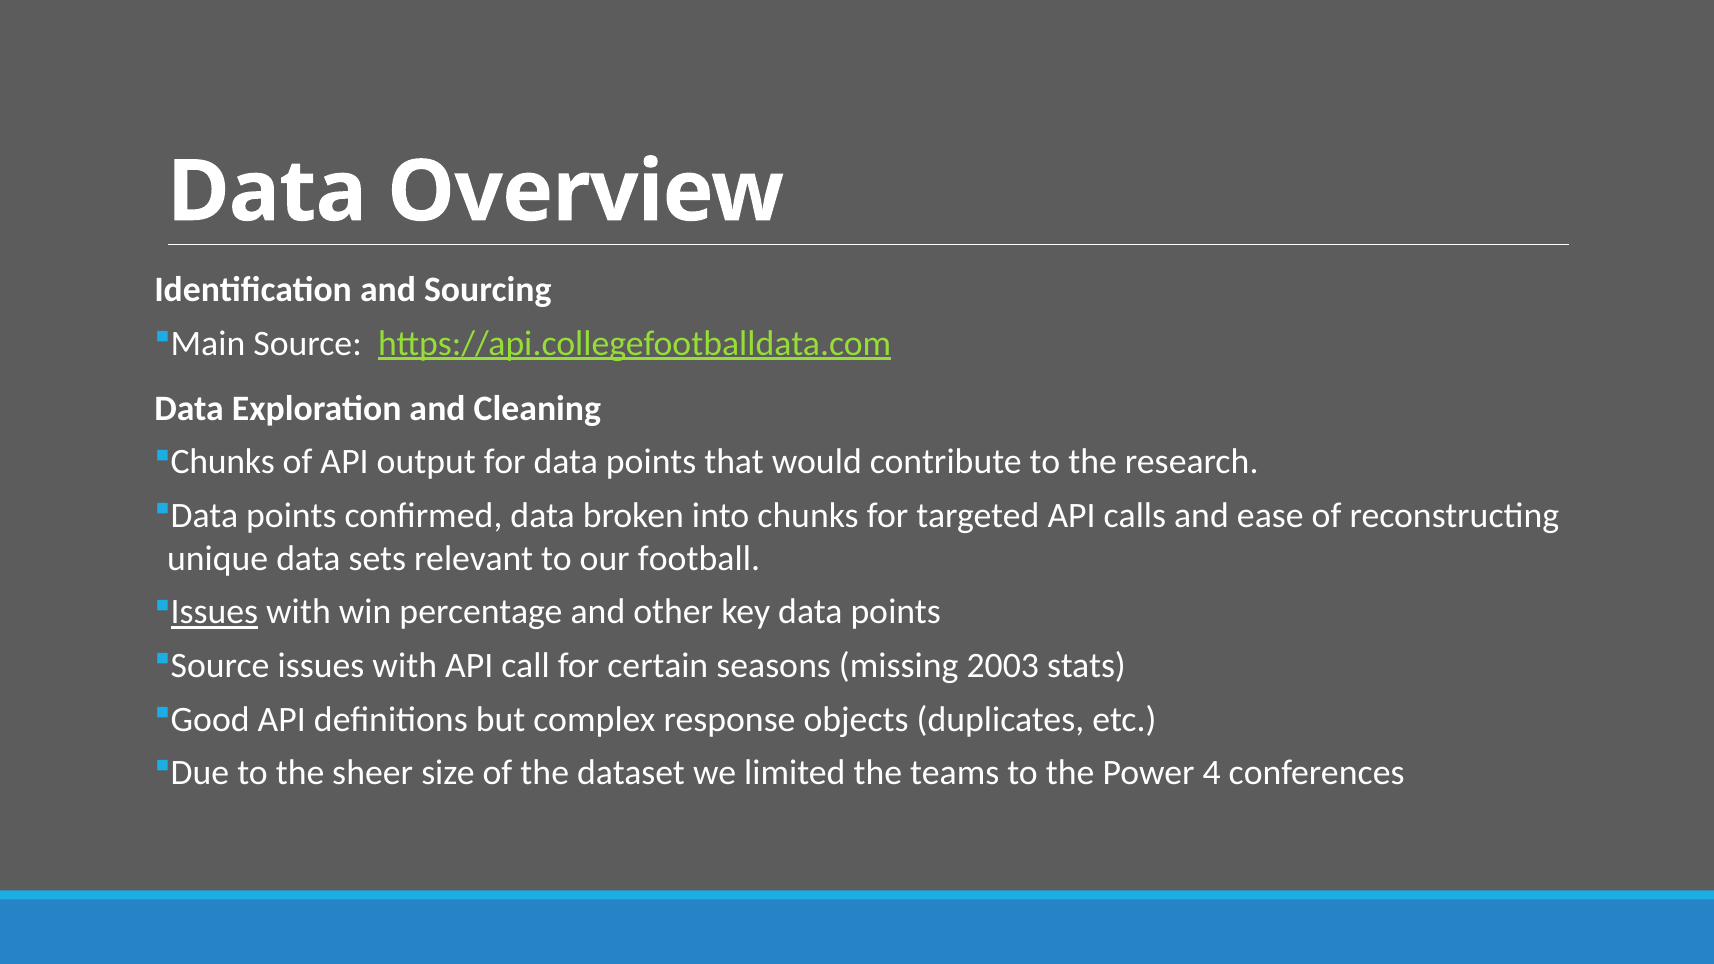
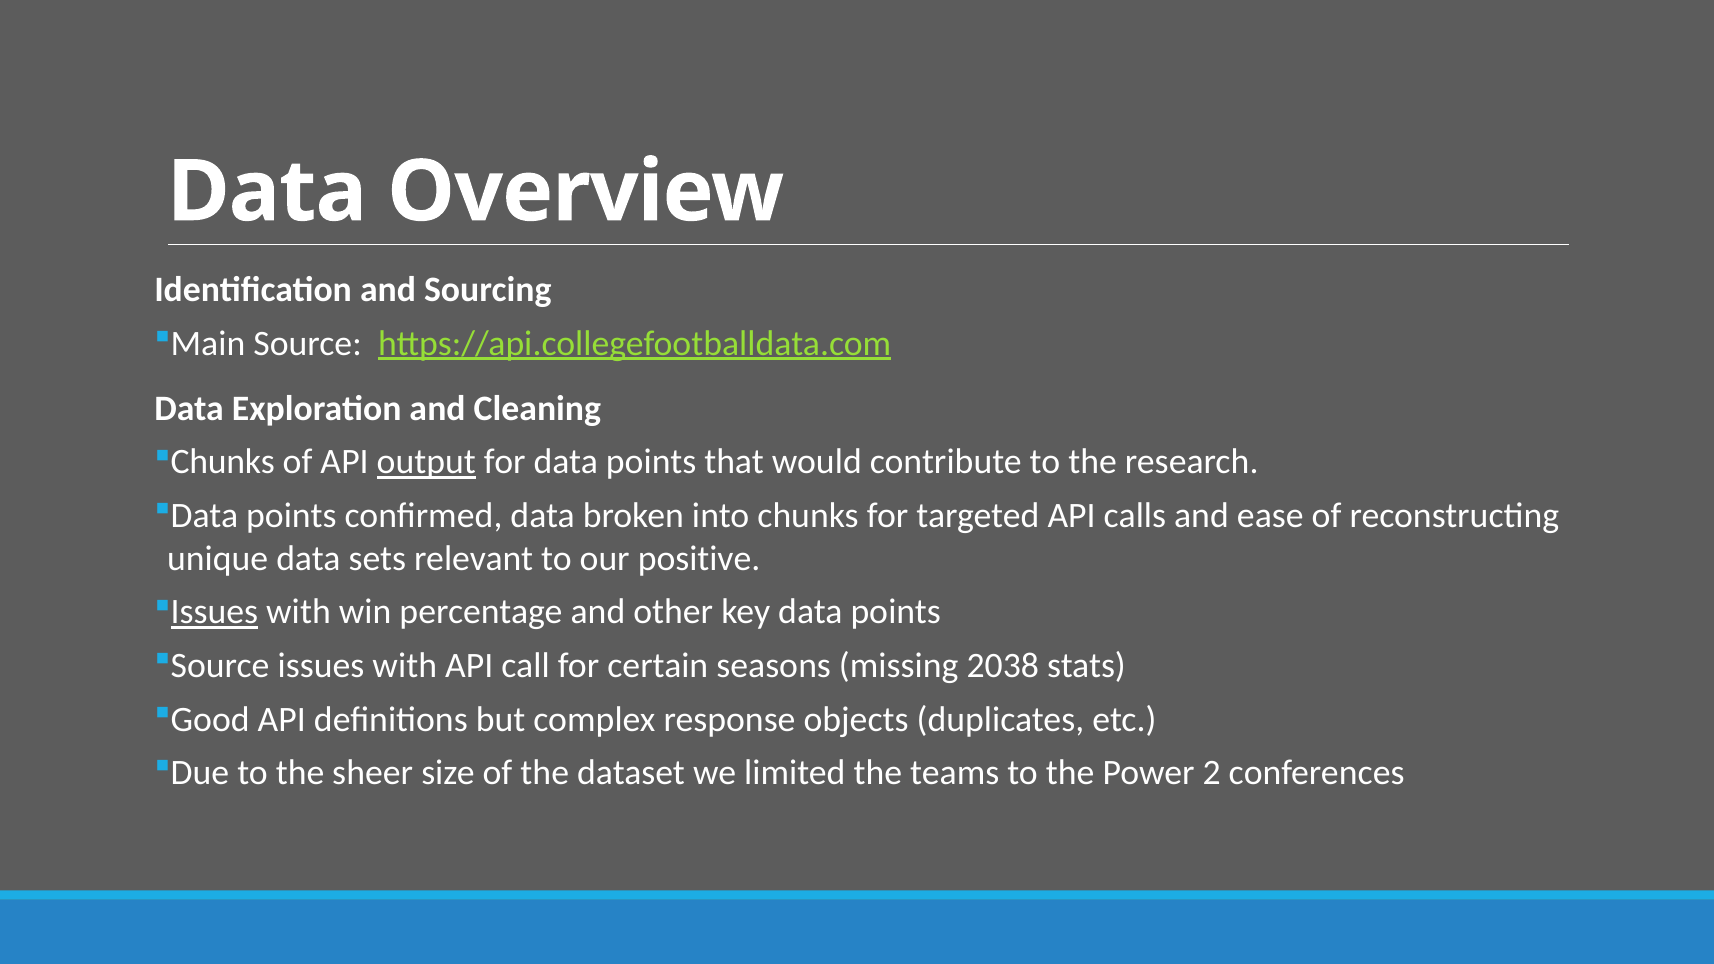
output underline: none -> present (426, 462)
football: football -> positive (699, 559)
2003: 2003 -> 2038 (1003, 666)
4: 4 -> 2 (1212, 773)
